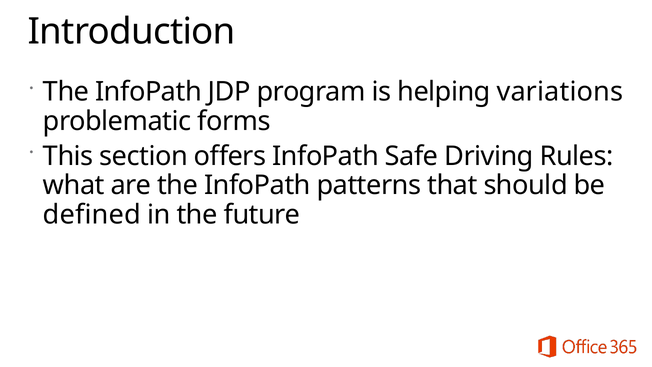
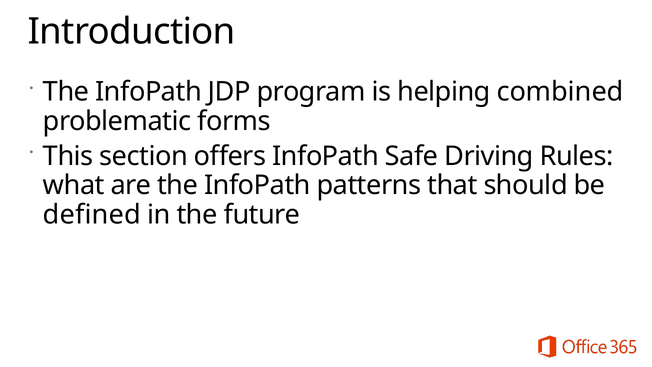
variations: variations -> combined (560, 92)
